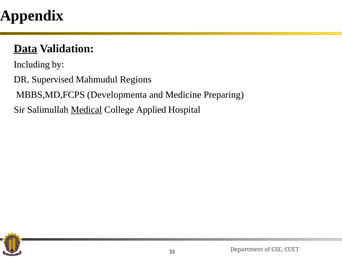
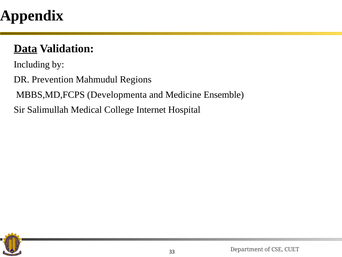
Supervised: Supervised -> Prevention (53, 79)
Preparing: Preparing -> Ensemble (224, 94)
Medical underline: present -> none (86, 109)
Applied: Applied -> Internet (151, 109)
